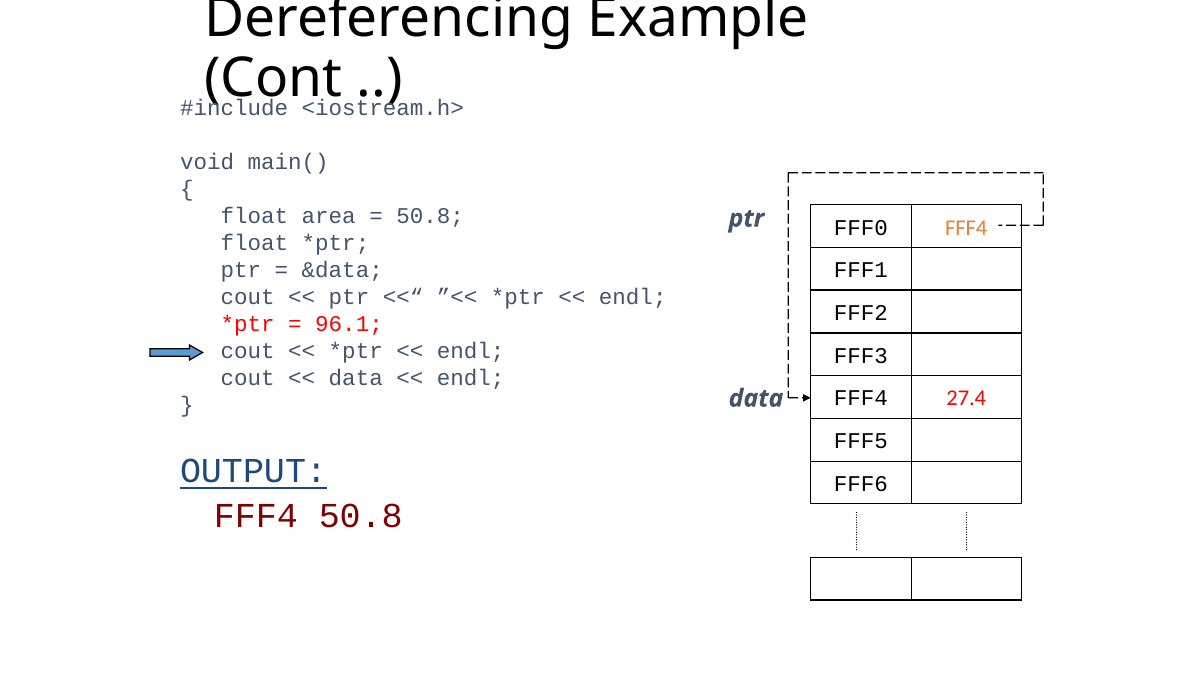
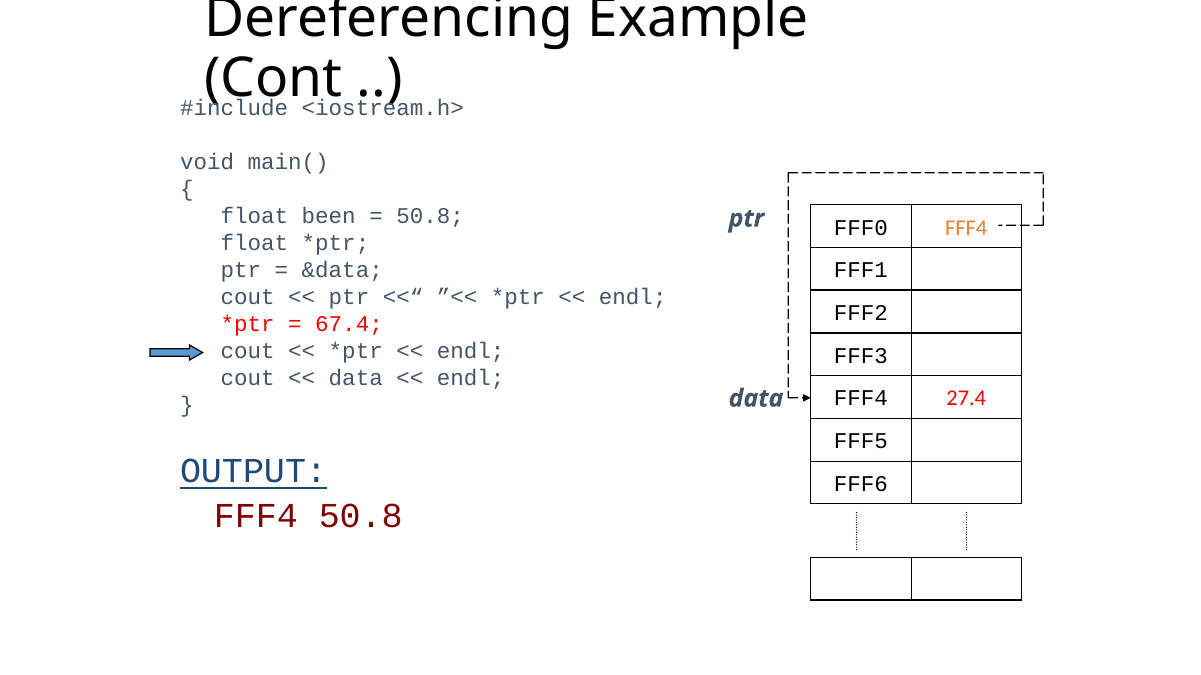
area: area -> been (329, 216)
96.1: 96.1 -> 67.4 (349, 324)
